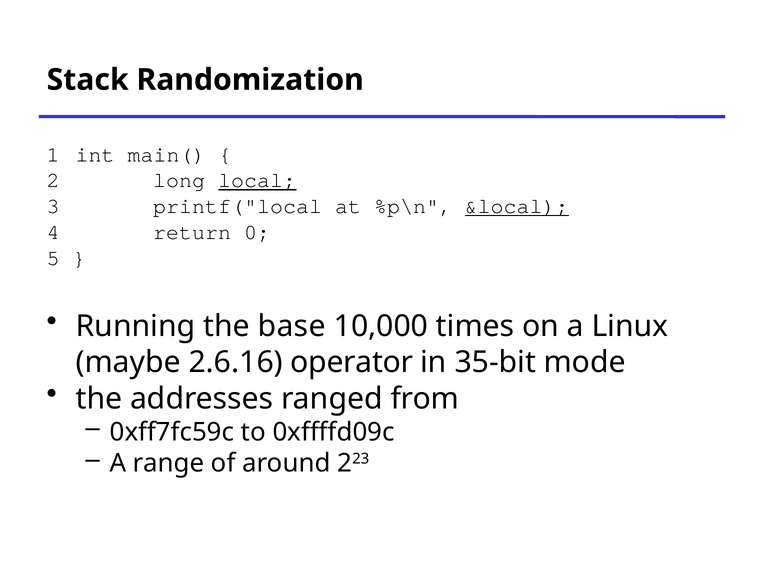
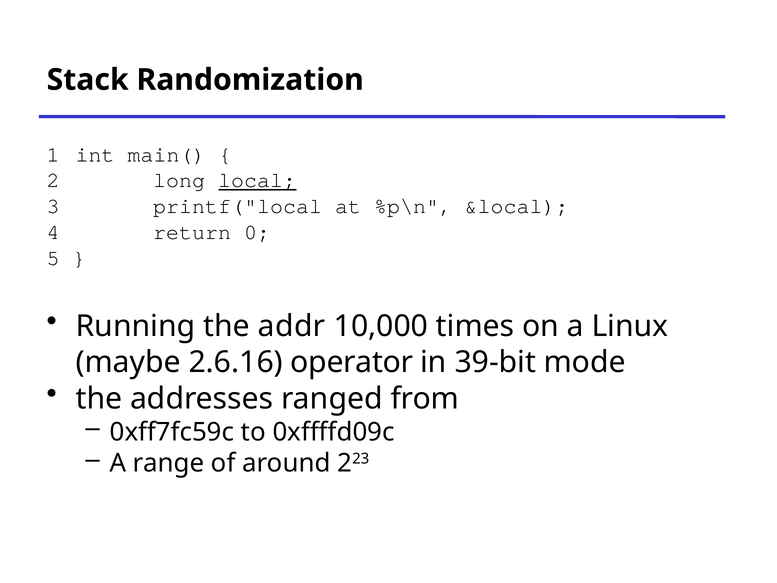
&local underline: present -> none (517, 206)
base: base -> addr (292, 326)
35-bit: 35-bit -> 39-bit (495, 362)
